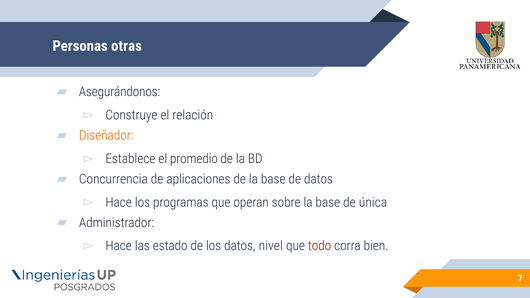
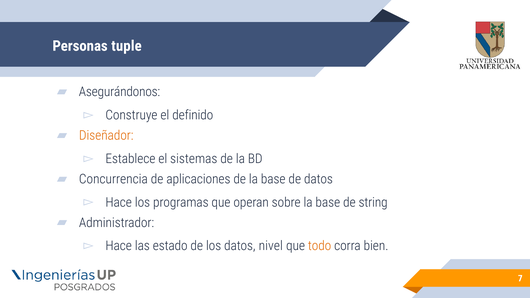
otras: otras -> tuple (126, 46)
relación: relación -> definido (193, 115)
promedio: promedio -> sistemas (194, 159)
única: única -> string (373, 202)
todo colour: red -> orange (320, 246)
